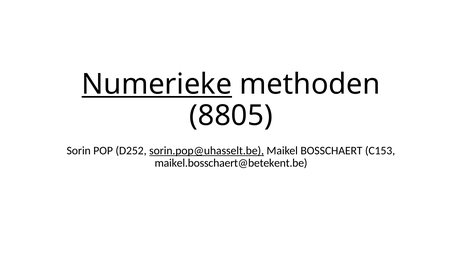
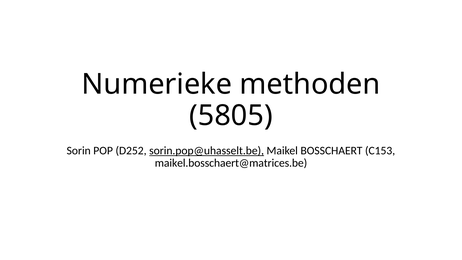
Numerieke underline: present -> none (157, 84)
8805: 8805 -> 5805 (231, 115)
maikel.bosschaert@betekent.be: maikel.bosschaert@betekent.be -> maikel.bosschaert@matrices.be (231, 163)
